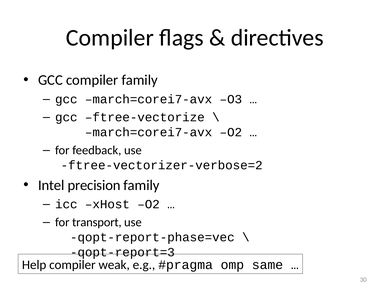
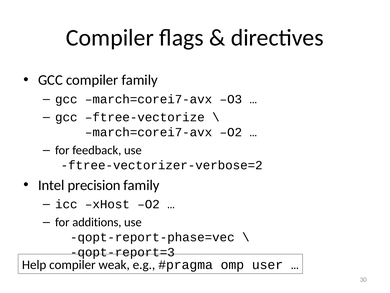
transport: transport -> additions (97, 222)
same: same -> user (267, 264)
